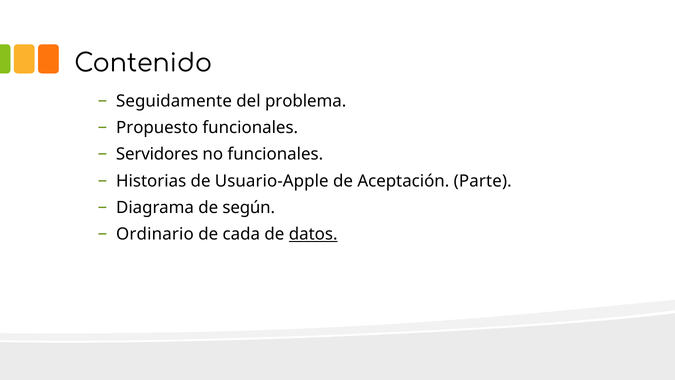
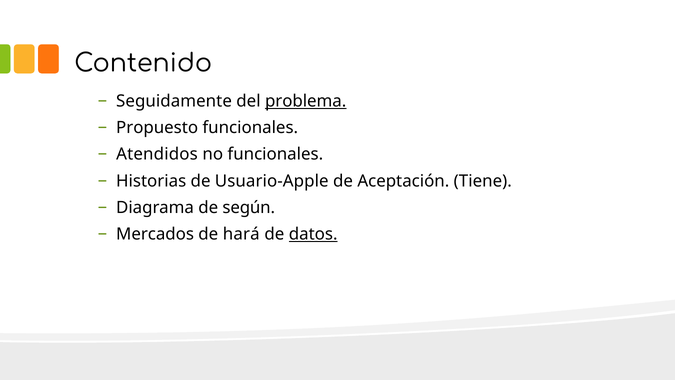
problema underline: none -> present (306, 101)
Servidores: Servidores -> Atendidos (157, 154)
Parte: Parte -> Tiene (483, 181)
Ordinario: Ordinario -> Mercados (155, 234)
cada: cada -> hará (241, 234)
